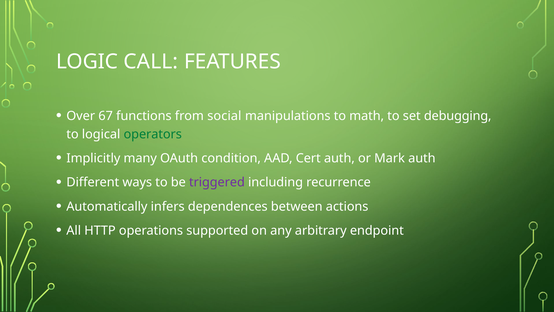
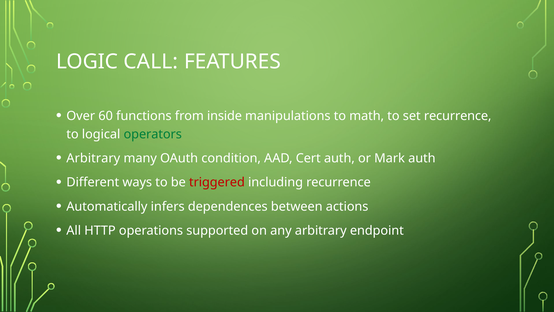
67: 67 -> 60 (106, 116)
social: social -> inside (224, 116)
set debugging: debugging -> recurrence (458, 116)
Implicitly: Implicitly -> Arbitrary (93, 158)
triggered colour: purple -> red (217, 182)
